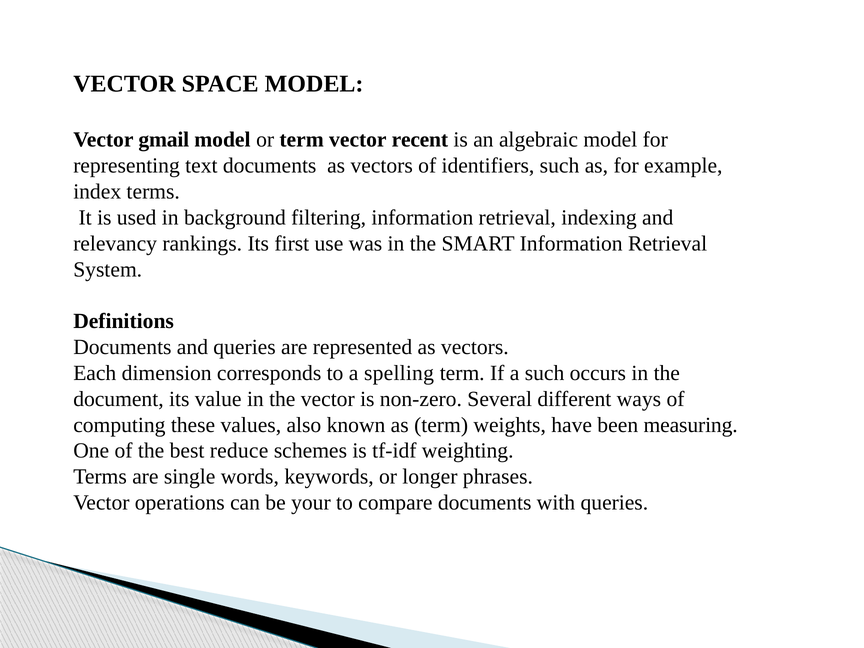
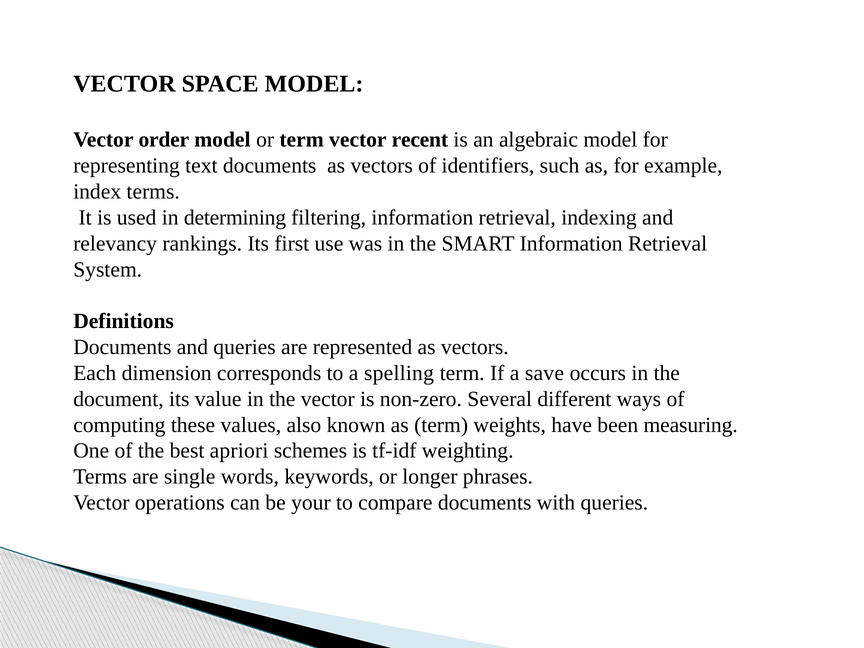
gmail: gmail -> order (164, 140)
background: background -> determining (235, 218)
a such: such -> save (544, 373)
reduce: reduce -> apriori (239, 451)
